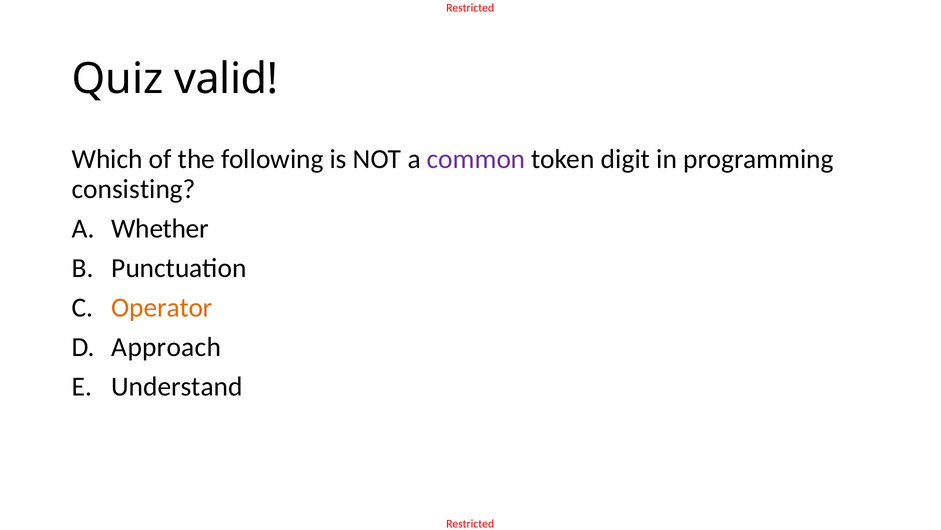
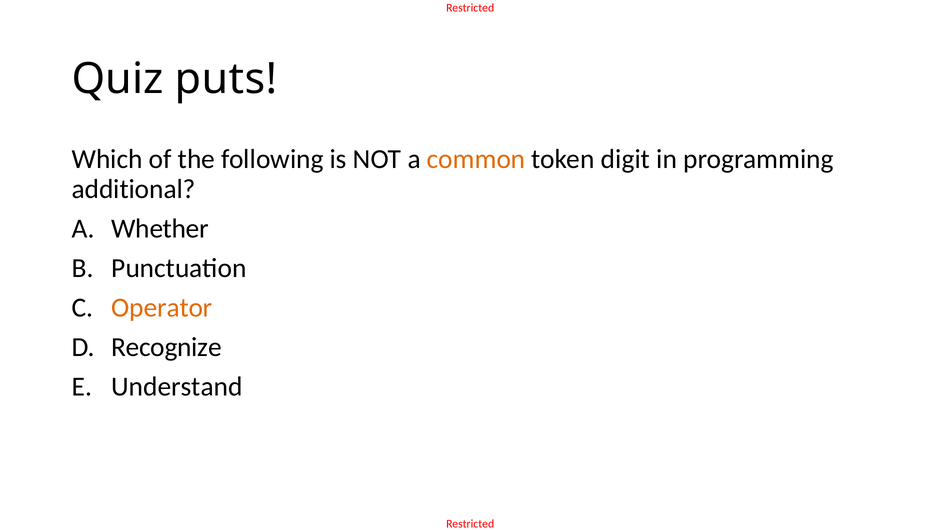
valid: valid -> puts (226, 79)
common colour: purple -> orange (476, 159)
consisting: consisting -> additional (134, 189)
Approach: Approach -> Recognize (166, 347)
